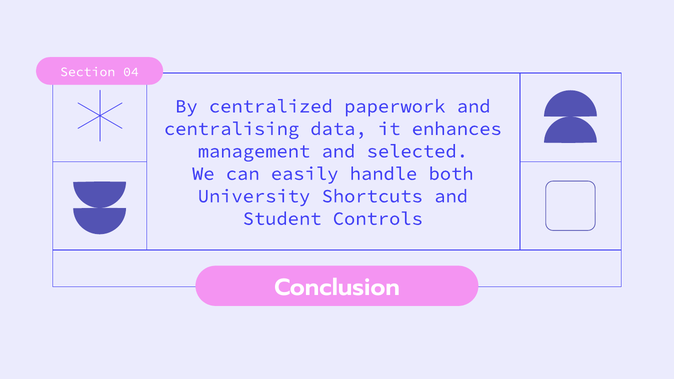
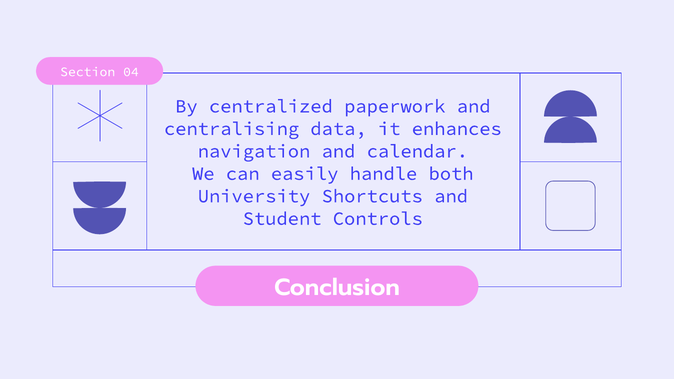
management: management -> navigation (254, 151)
selected: selected -> calendar (417, 151)
